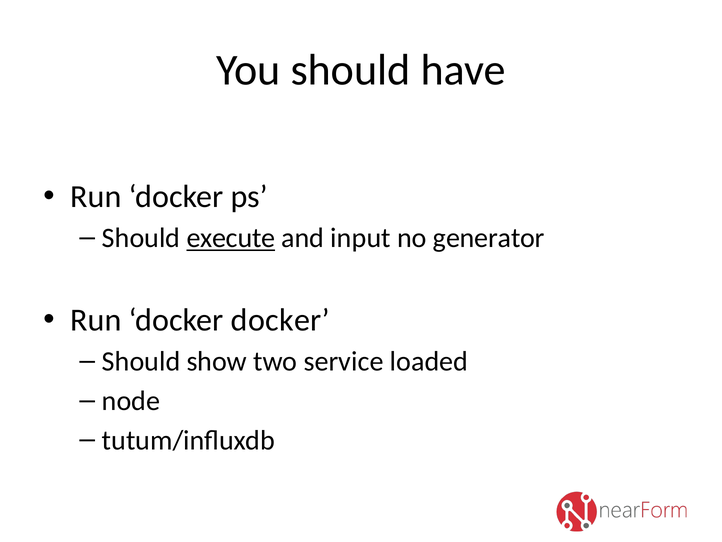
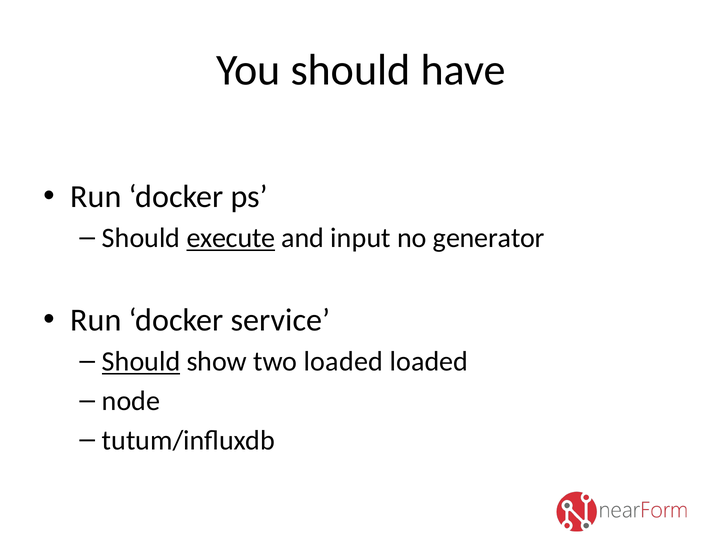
docker docker: docker -> service (280, 320)
Should underline: none -> present (141, 361)
two service: service -> loaded (343, 361)
